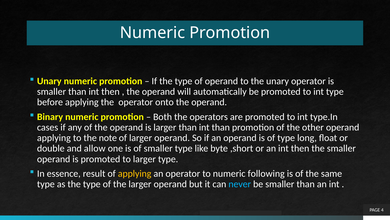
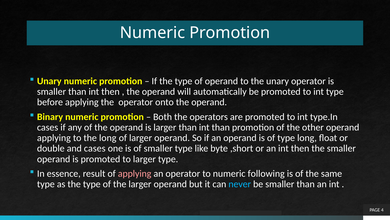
the note: note -> long (108, 138)
and allow: allow -> cases (95, 148)
applying colour: yellow -> pink (135, 173)
